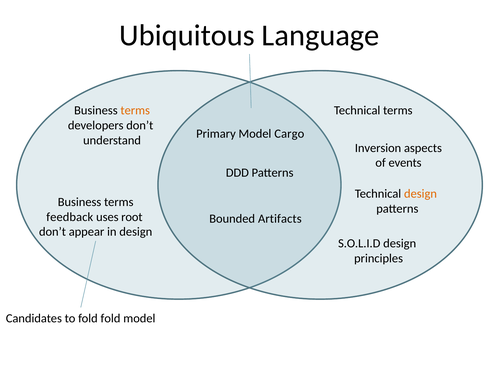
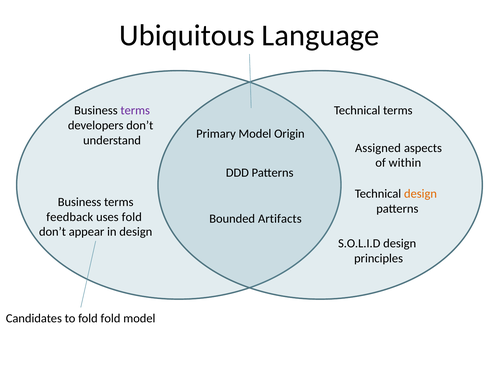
terms colour: orange -> purple (135, 111)
Cargo: Cargo -> Origin (289, 134)
Inversion: Inversion -> Assigned (378, 148)
events: events -> within (405, 163)
uses root: root -> fold (132, 217)
